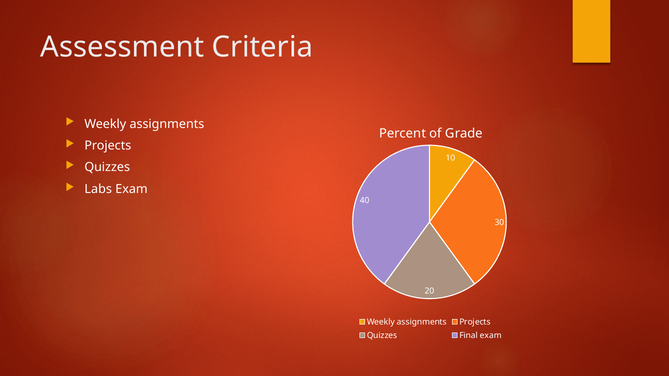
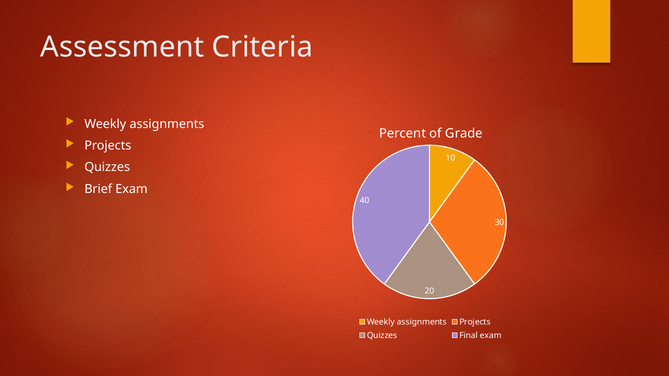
Labs: Labs -> Brief (98, 189)
